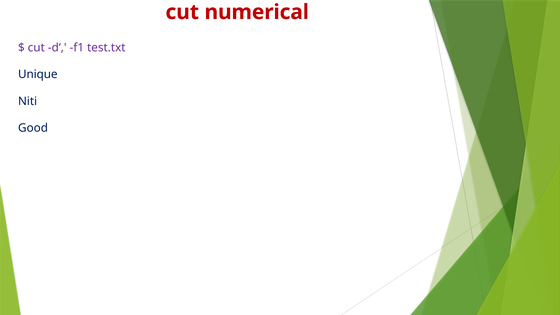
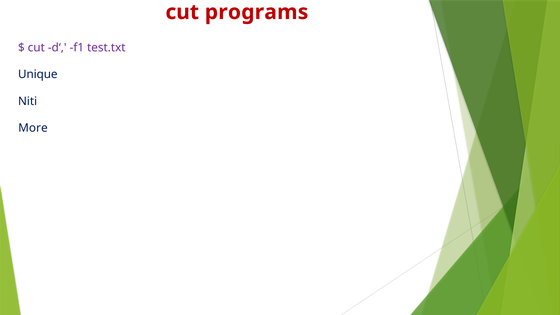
numerical: numerical -> programs (257, 12)
Good: Good -> More (33, 128)
